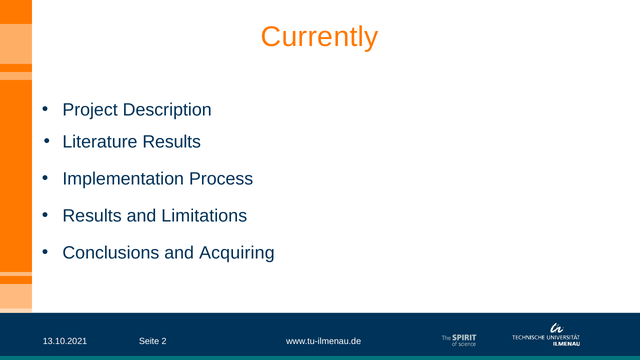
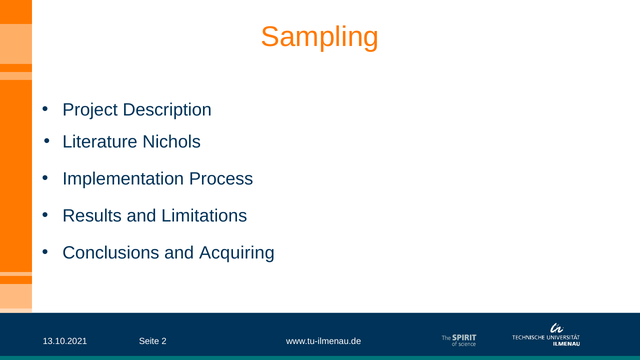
Currently: Currently -> Sampling (320, 37)
Literature Results: Results -> Nichols (172, 142)
